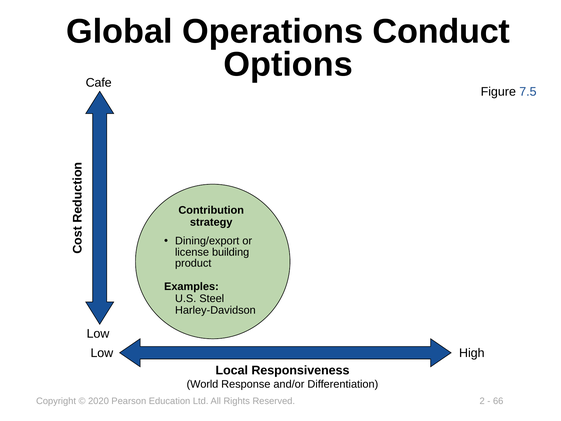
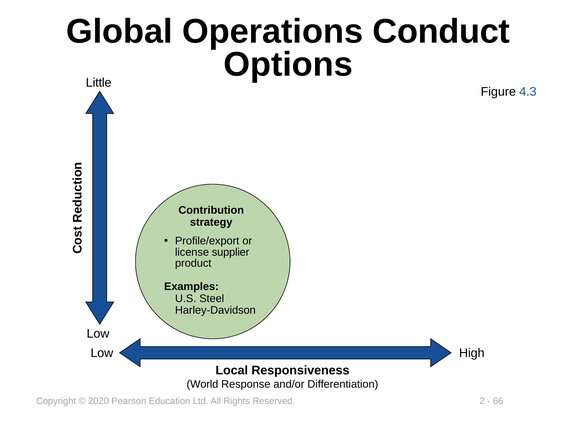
Cafe: Cafe -> Little (99, 83)
7.5: 7.5 -> 4.3 (528, 92)
Dining/export: Dining/export -> Profile/export (207, 241)
building: building -> supplier (231, 252)
